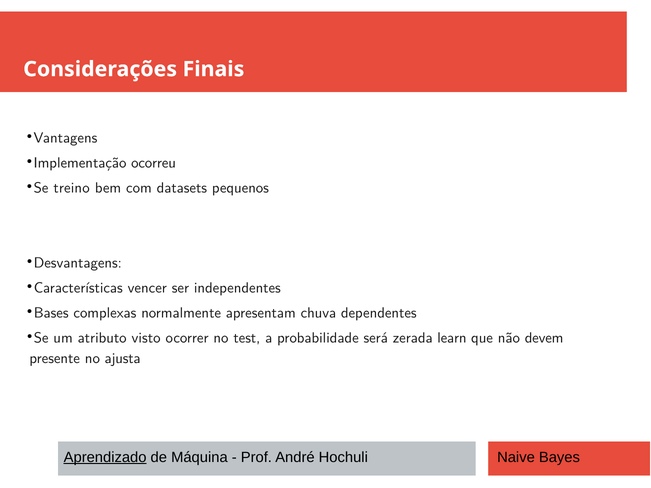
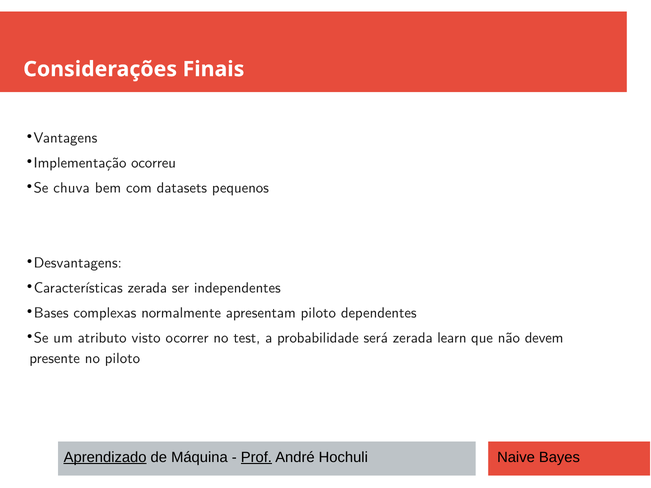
treino: treino -> chuva (72, 188)
vencer: vencer -> zerada (147, 288)
apresentam chuva: chuva -> piloto (318, 313)
no ajusta: ajusta -> piloto (122, 358)
Prof underline: none -> present (256, 457)
